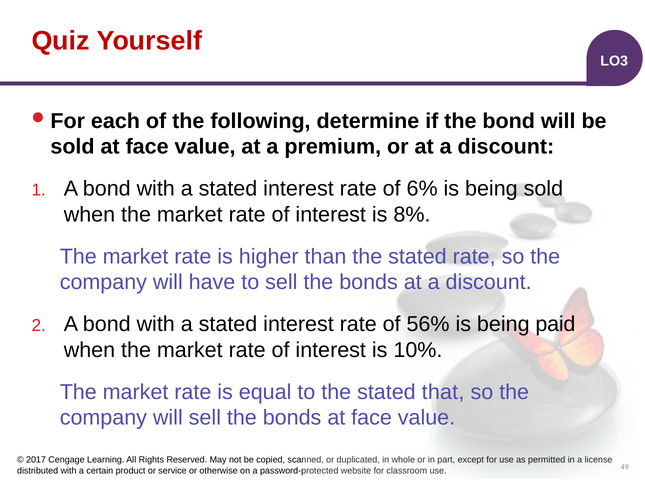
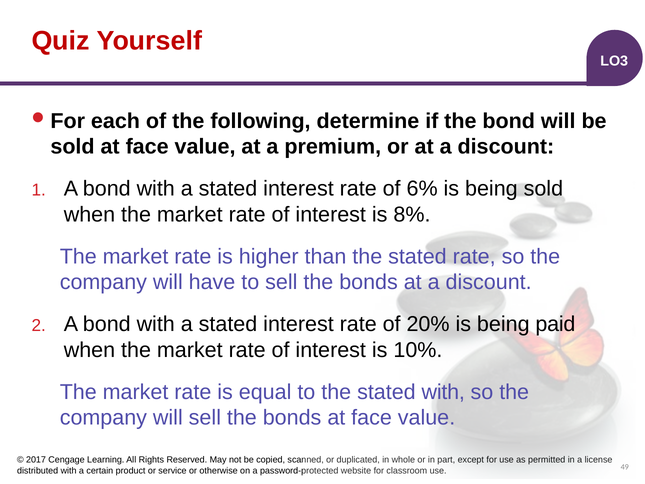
56%: 56% -> 20% (428, 324)
stated that: that -> with (443, 392)
